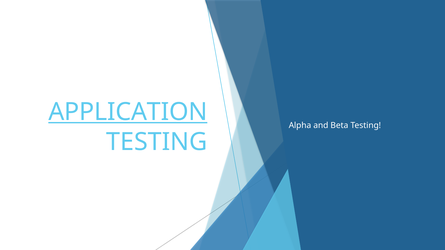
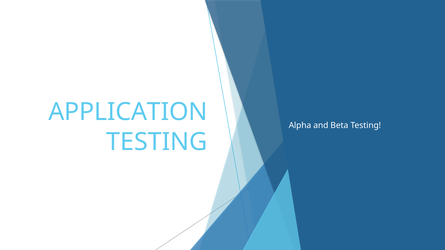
APPLICATION underline: present -> none (128, 112)
